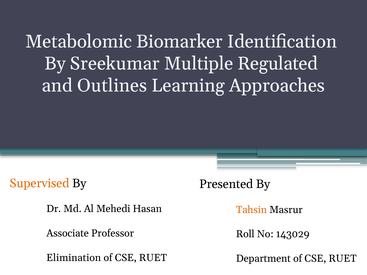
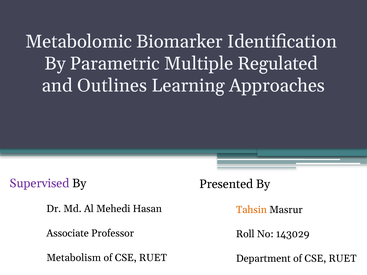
Sreekumar: Sreekumar -> Parametric (115, 64)
Supervised colour: orange -> purple (40, 183)
Elimination: Elimination -> Metabolism (74, 258)
